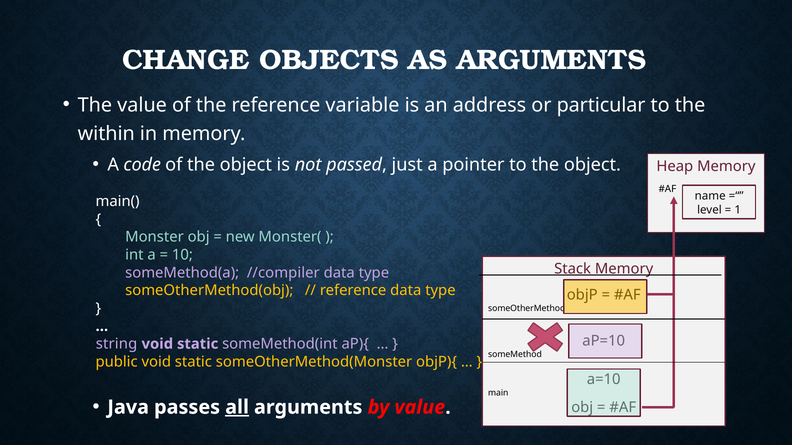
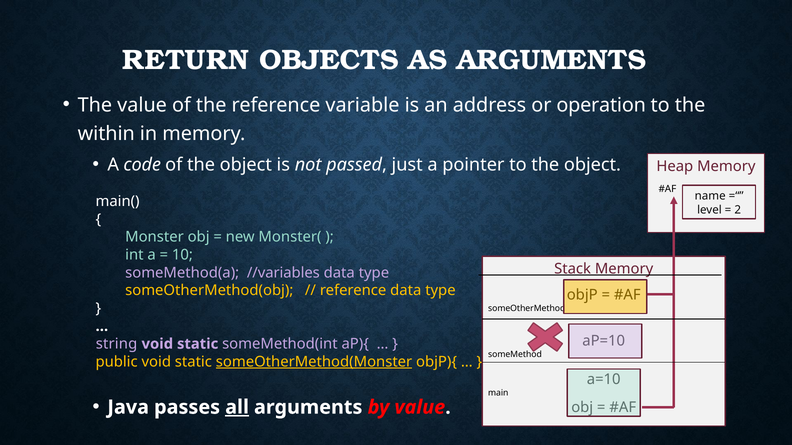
CHANGE: CHANGE -> RETURN (186, 60)
particular: particular -> operation (601, 105)
1: 1 -> 2 (738, 210)
//compiler: //compiler -> //variables (283, 273)
someOtherMethod(Monster underline: none -> present (314, 362)
